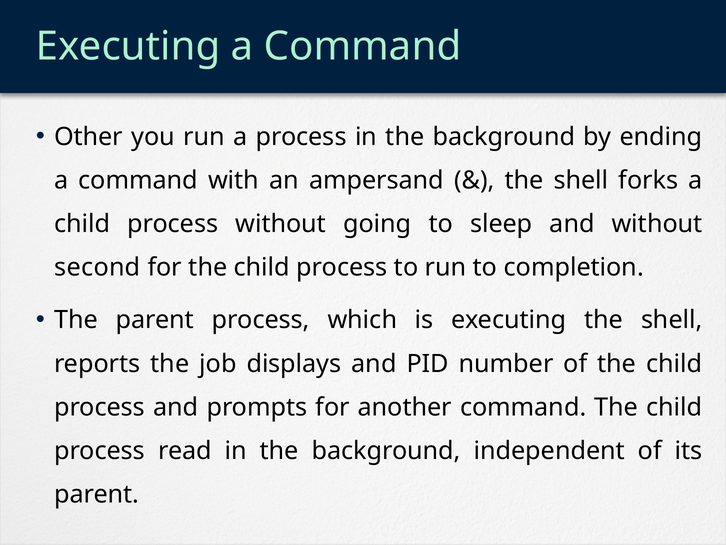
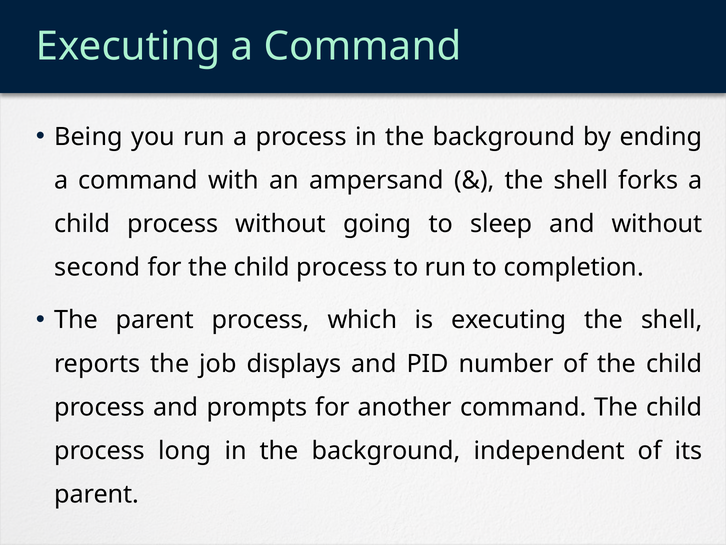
Other: Other -> Being (88, 137)
read: read -> long (185, 450)
